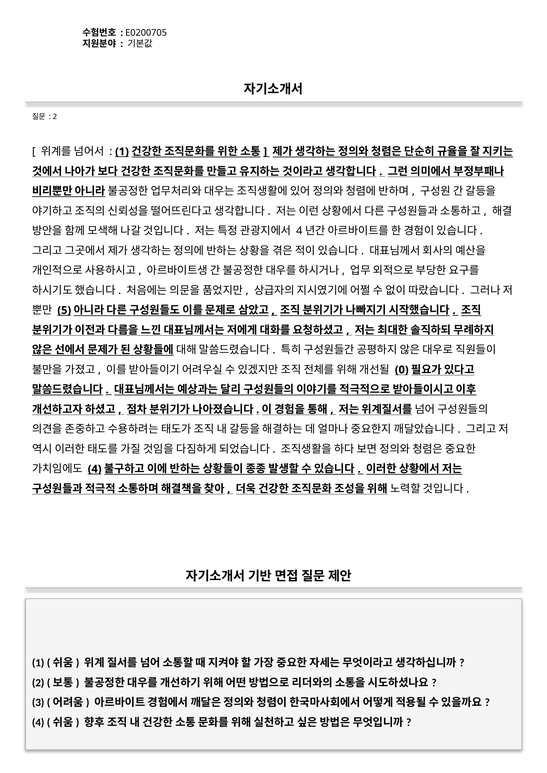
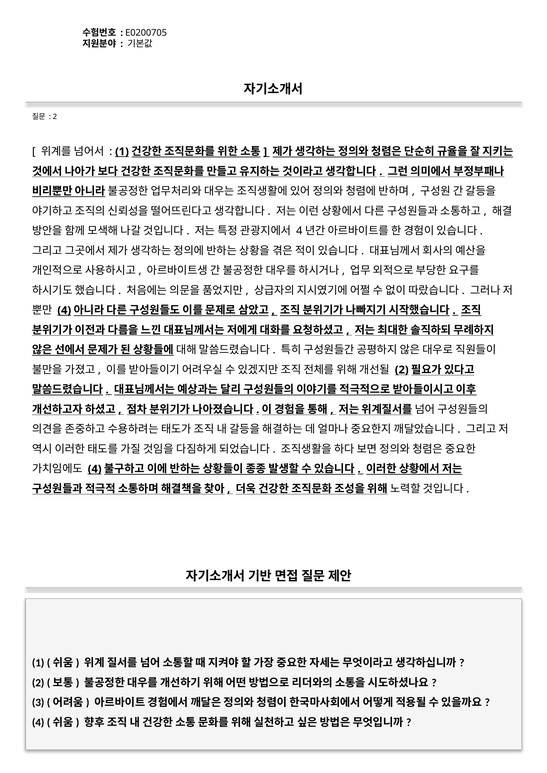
5: 5 -> 4 (64, 311)
0: 0 -> 2 (402, 370)
